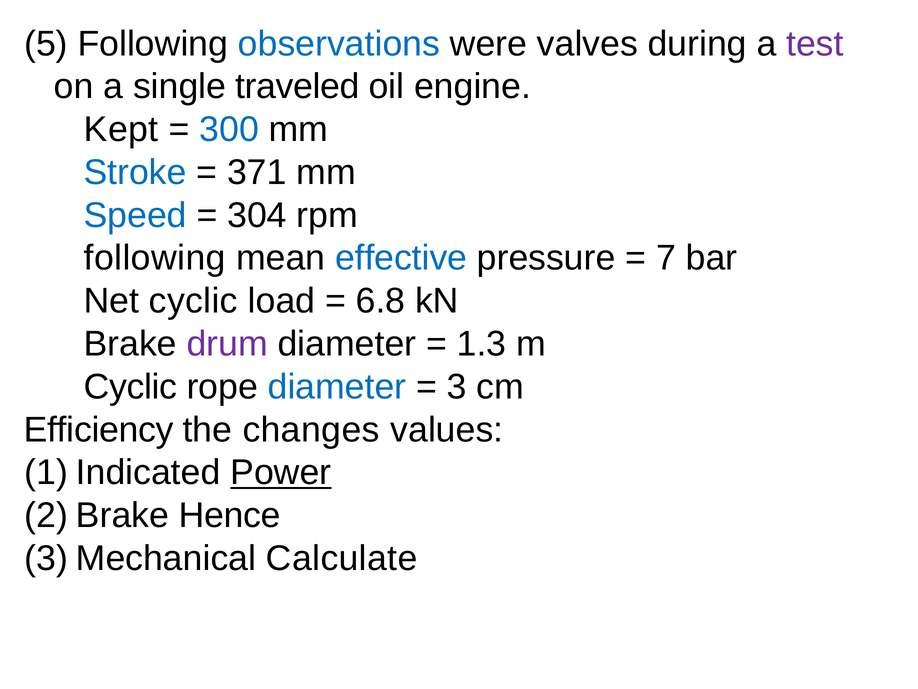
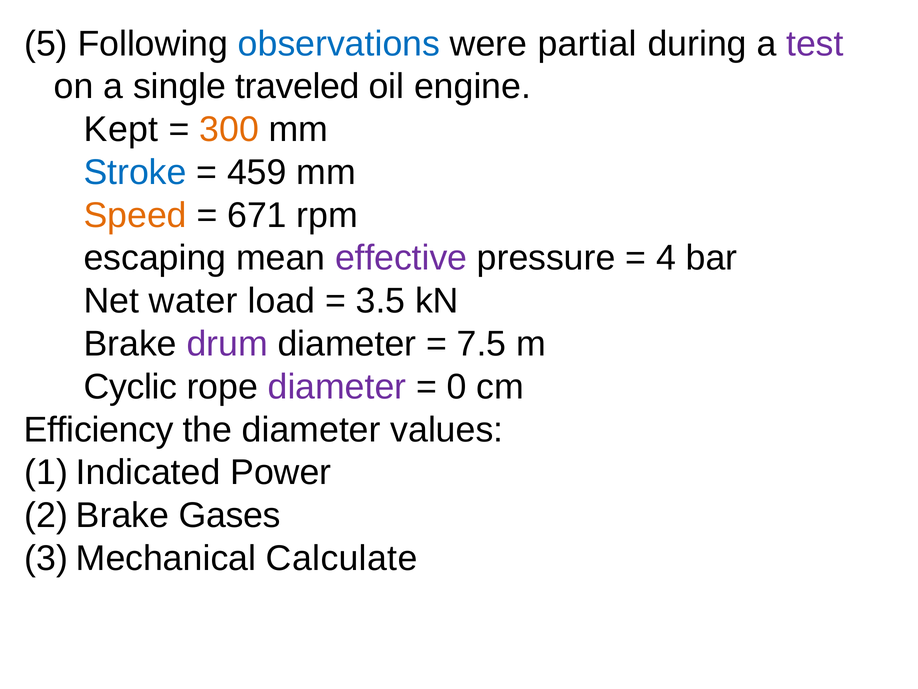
valves: valves -> partial (587, 44)
300 colour: blue -> orange (229, 129)
371: 371 -> 459 (257, 172)
Speed colour: blue -> orange (135, 215)
304: 304 -> 671 (257, 215)
following: following -> escaping (155, 258)
effective colour: blue -> purple (401, 258)
7: 7 -> 4 (666, 258)
Net cyclic: cyclic -> water (193, 301)
6.8: 6.8 -> 3.5 (381, 301)
1.3: 1.3 -> 7.5 (482, 344)
diameter colour: blue -> purple (337, 387)
3: 3 -> 0 (457, 387)
the changes: changes -> diameter (311, 429)
Power underline: present -> none (281, 472)
Hence: Hence -> Gases (230, 515)
